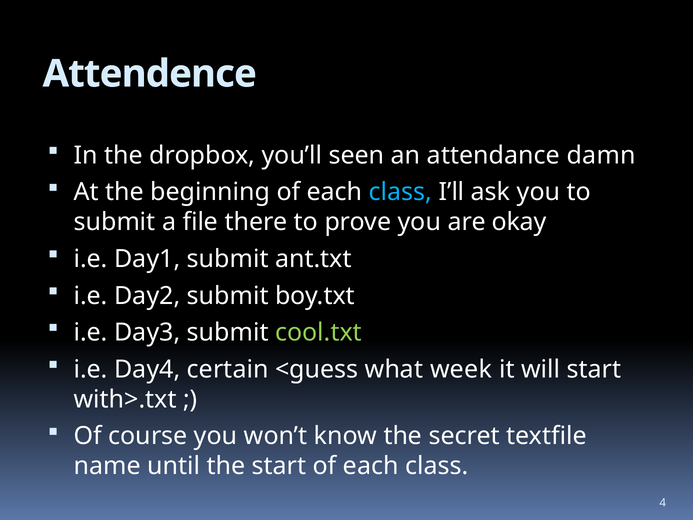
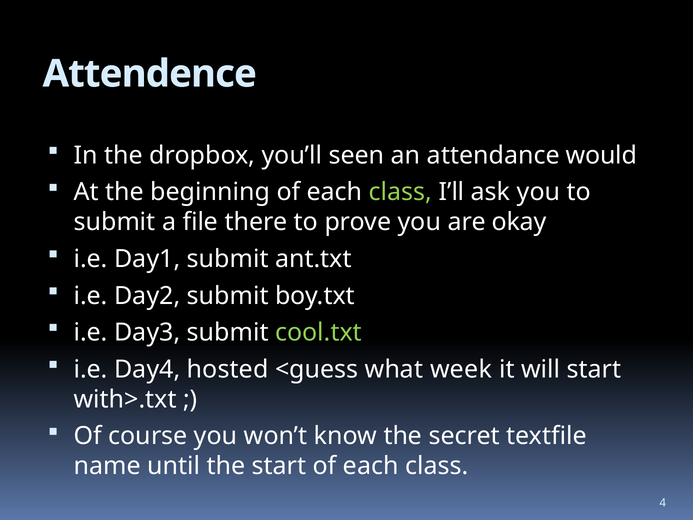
damn: damn -> would (601, 155)
class colour: light blue -> light green (401, 192)
certain: certain -> hosted (228, 369)
